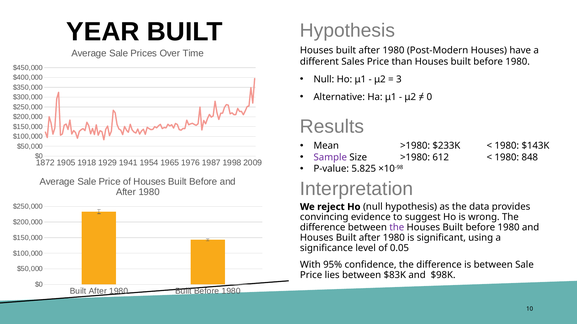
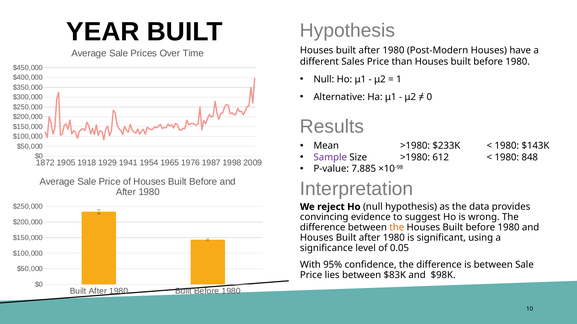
3: 3 -> 1 (399, 79)
5.825: 5.825 -> 7.885 (364, 169)
the colour: purple -> orange (397, 228)
